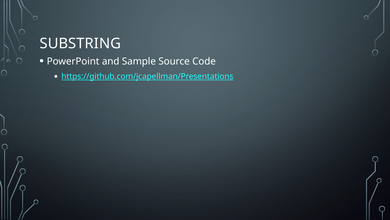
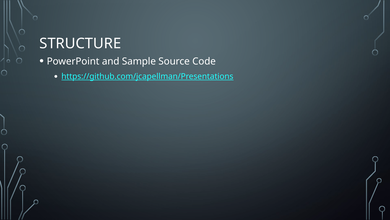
SUBSTRING: SUBSTRING -> STRUCTURE (80, 43)
